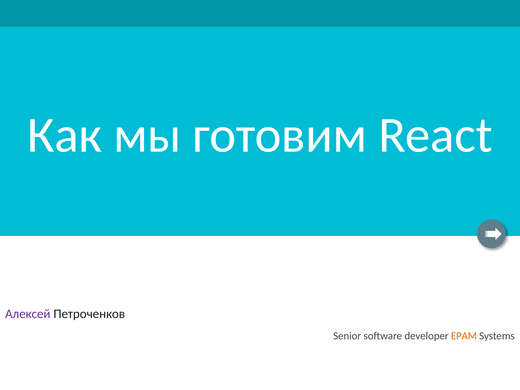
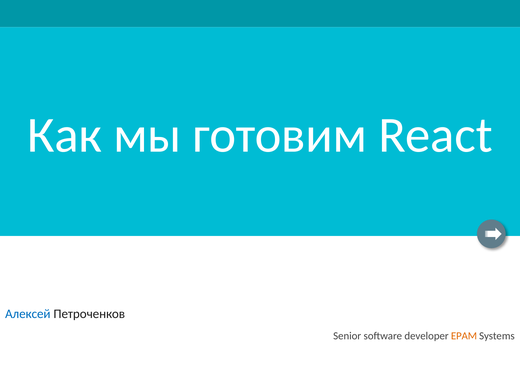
Алексей colour: purple -> blue (28, 314)
